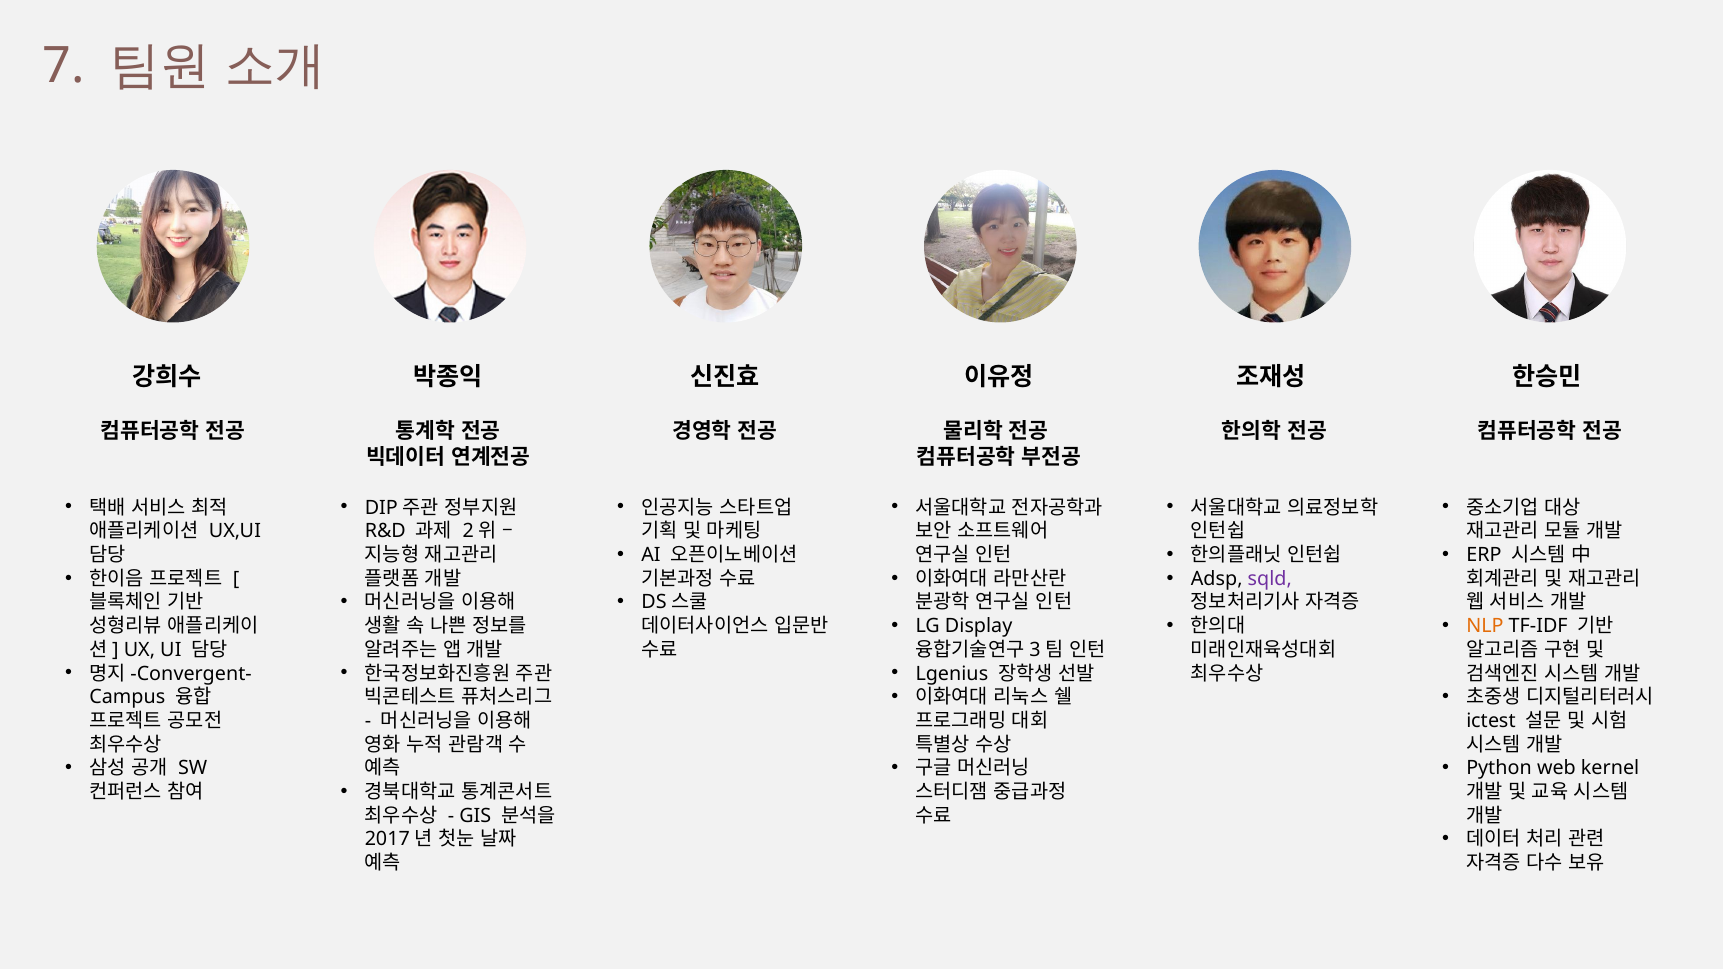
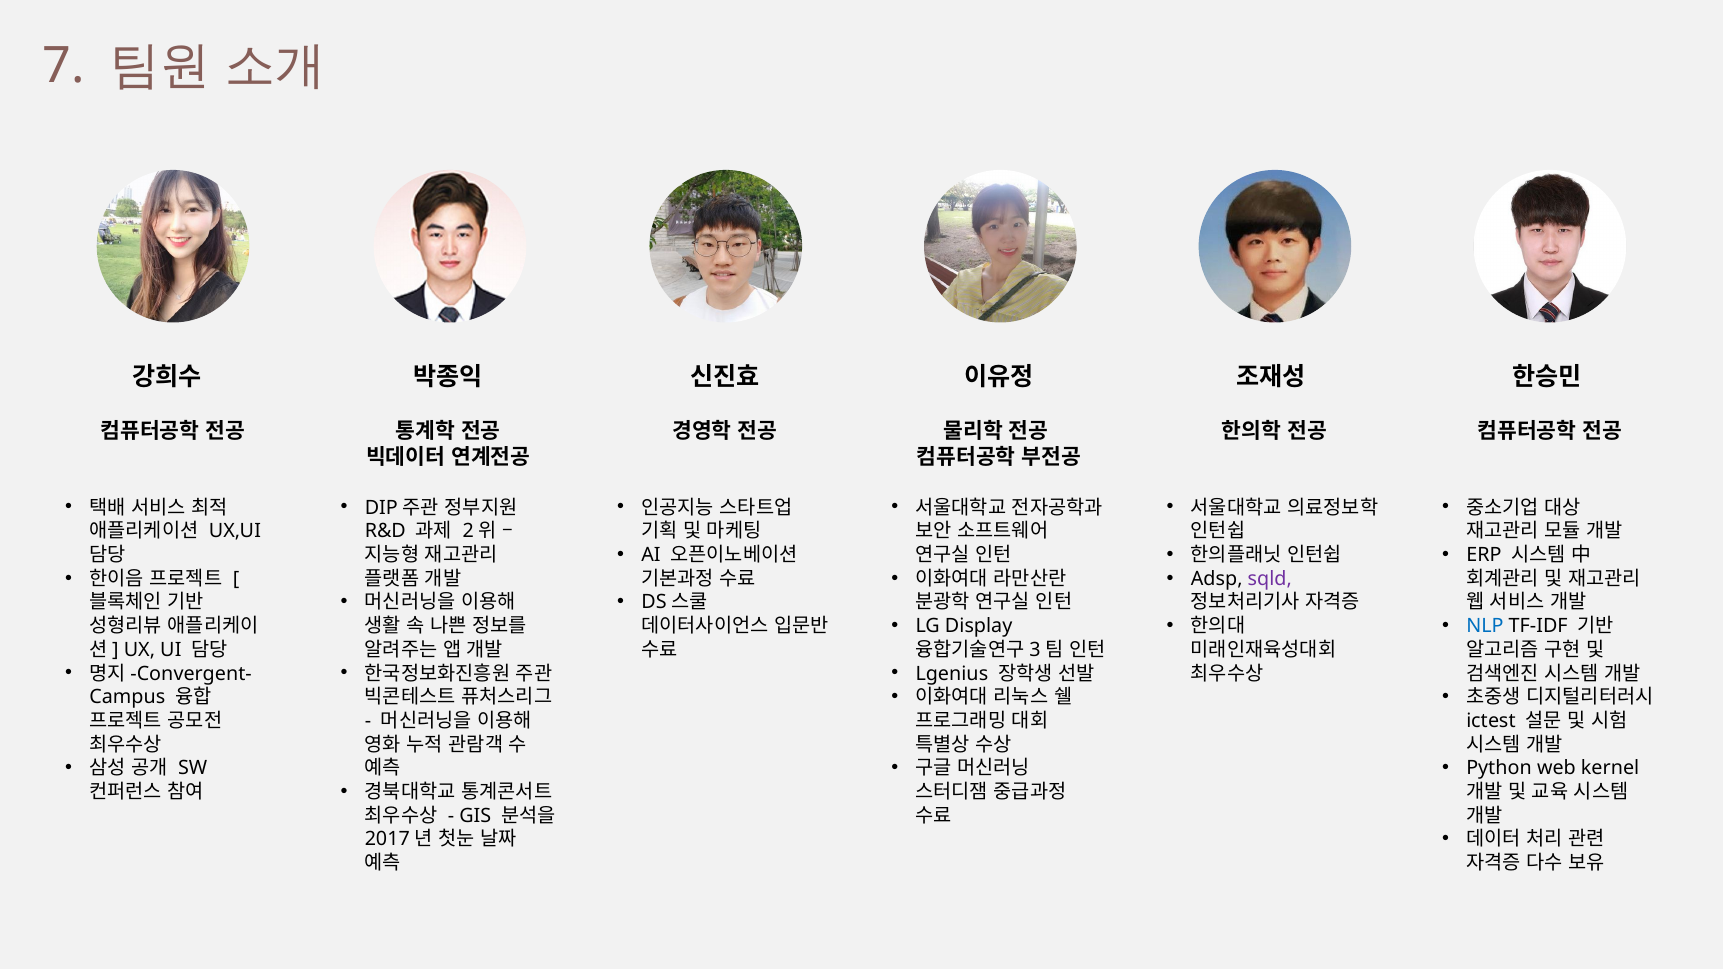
NLP colour: orange -> blue (1485, 626)
